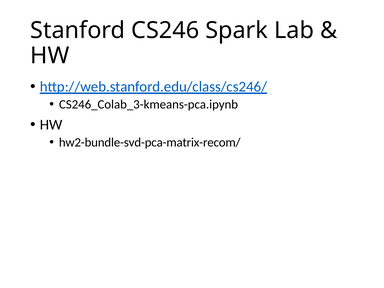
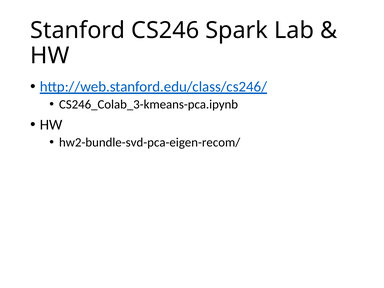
hw2-bundle-svd-pca-matrix-recom/: hw2-bundle-svd-pca-matrix-recom/ -> hw2-bundle-svd-pca-eigen-recom/ (150, 142)
